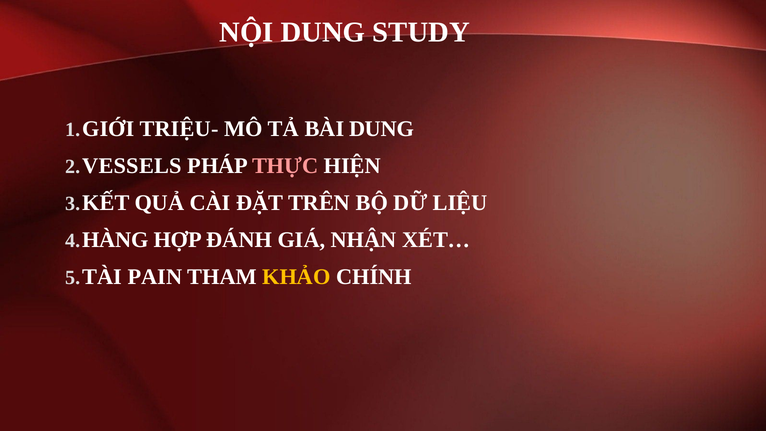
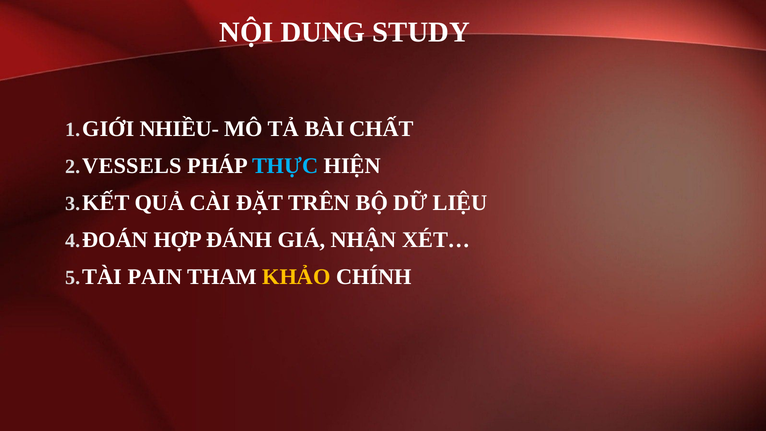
TRIỆU-: TRIỆU- -> NHIỀU- (179, 129)
BÀI DUNG: DUNG -> CHẤT (382, 129)
THỰC colour: pink -> light blue (285, 166)
HÀNG: HÀNG -> ĐOÁN (115, 240)
